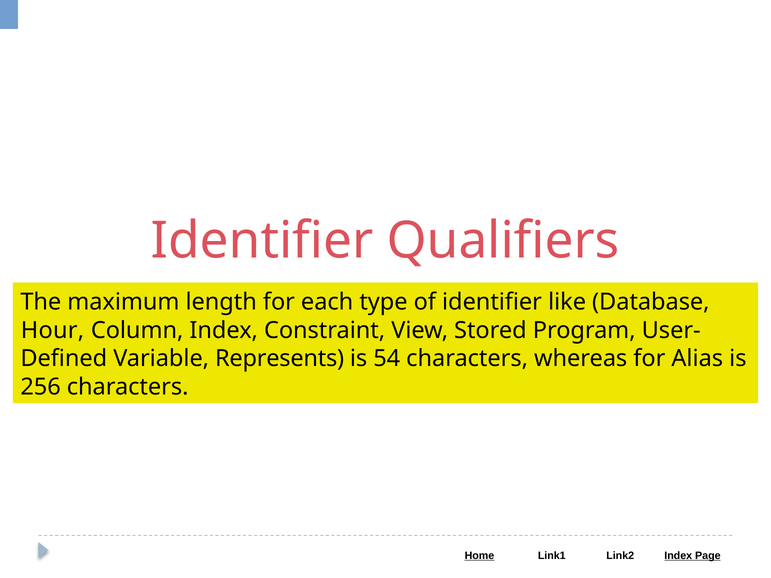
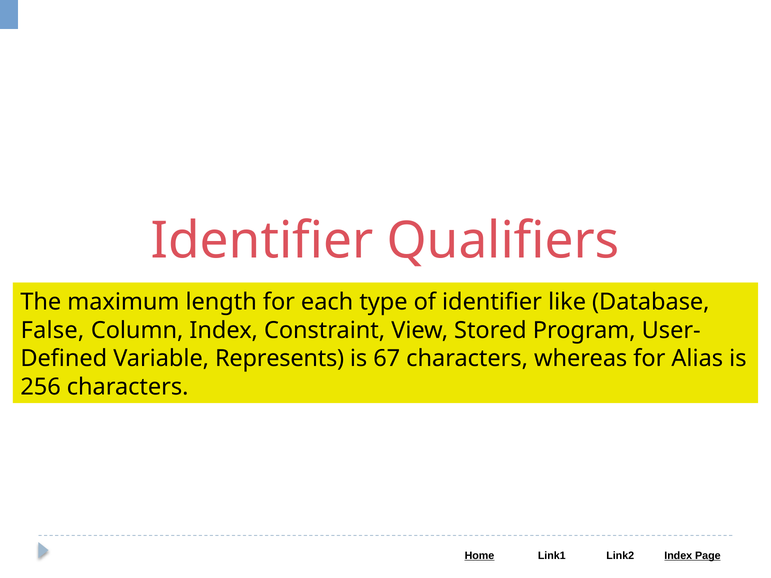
Hour: Hour -> False (52, 330)
54: 54 -> 67 (387, 359)
